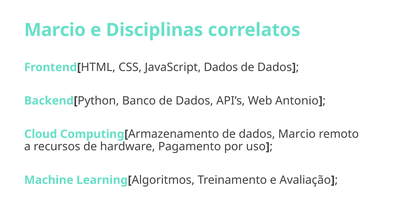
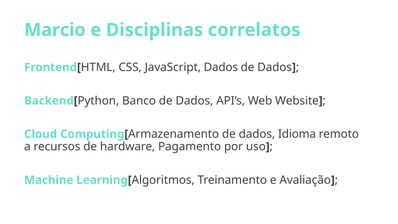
Antonio: Antonio -> Website (297, 101)
dados Marcio: Marcio -> Idioma (297, 134)
